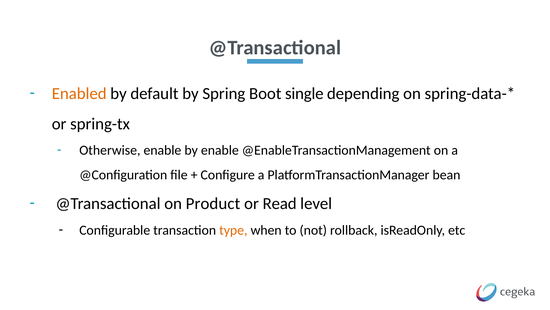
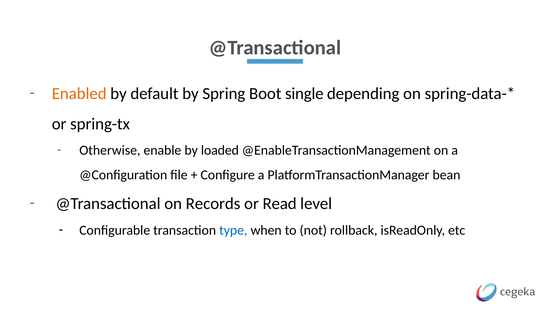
by enable: enable -> loaded (220, 150)
Product: Product -> Records (213, 203)
type colour: orange -> blue (233, 230)
